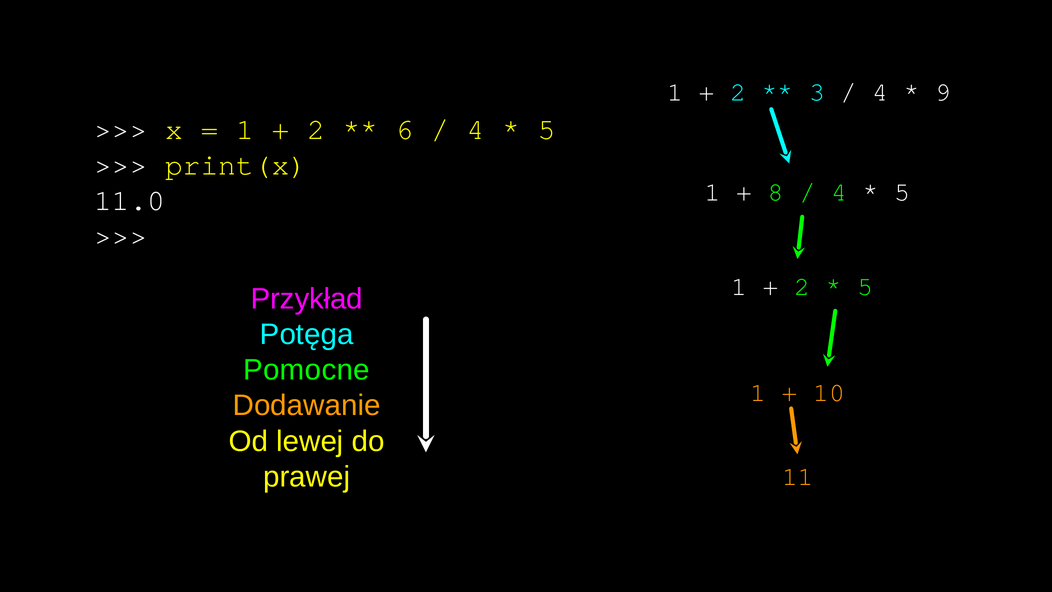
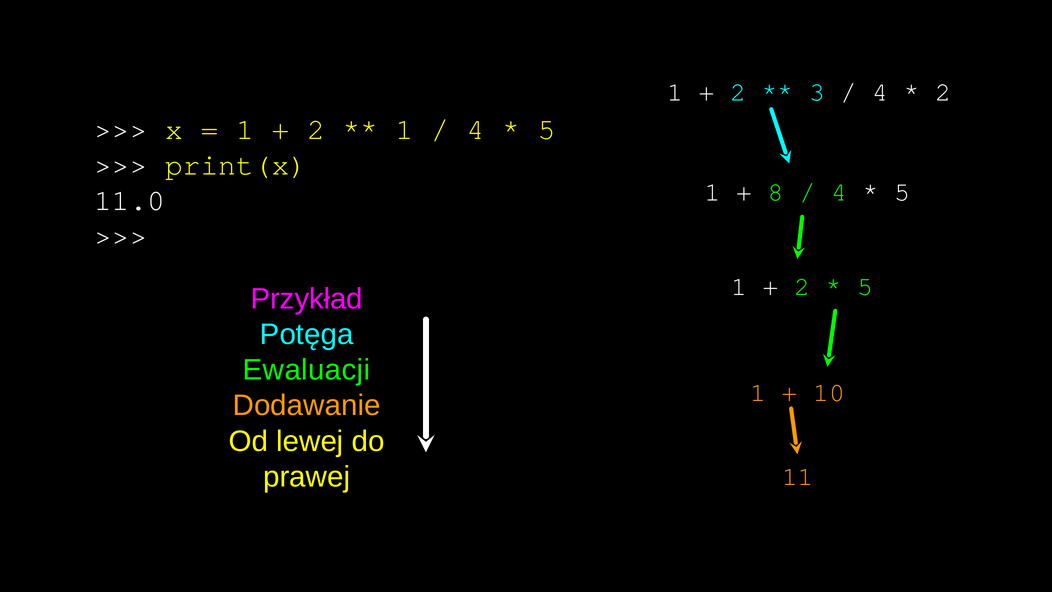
9: 9 -> 2 (943, 92)
6: 6 -> 1 (405, 129)
Pomocne: Pomocne -> Ewaluacji (307, 370)
